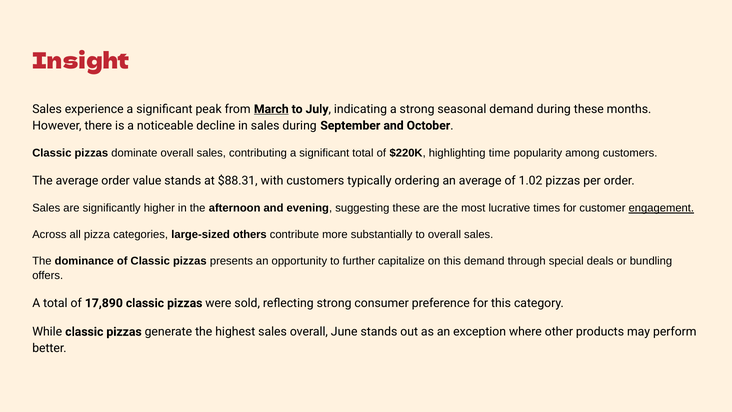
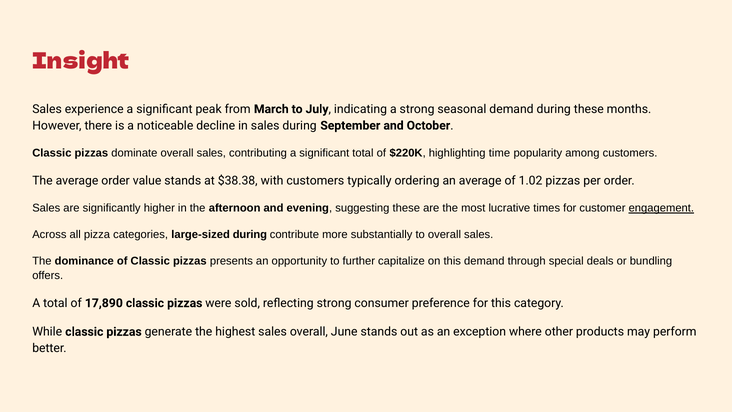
March underline: present -> none (271, 109)
$88.31: $88.31 -> $38.38 (238, 181)
large-sized others: others -> during (250, 234)
